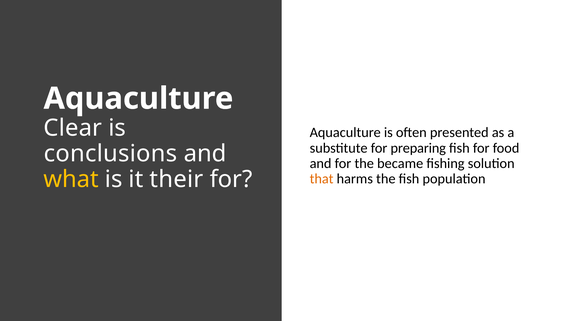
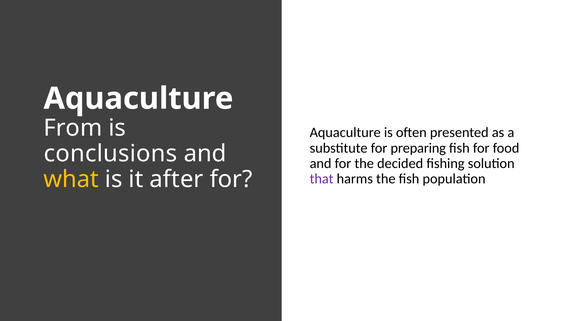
Clear: Clear -> From (73, 128)
became: became -> decided (400, 164)
their: their -> after (176, 180)
that colour: orange -> purple (322, 179)
